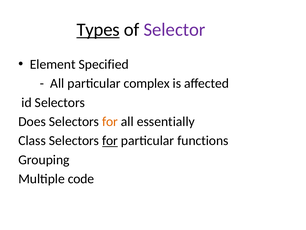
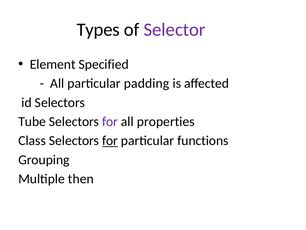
Types underline: present -> none (98, 30)
complex: complex -> padding (147, 83)
Does: Does -> Tube (32, 121)
for colour: orange -> purple (110, 121)
essentially: essentially -> properties (166, 121)
code: code -> then (81, 178)
